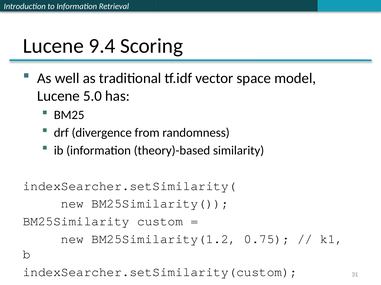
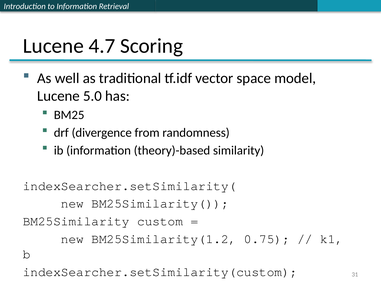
9.4: 9.4 -> 4.7 (102, 46)
